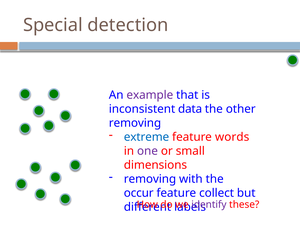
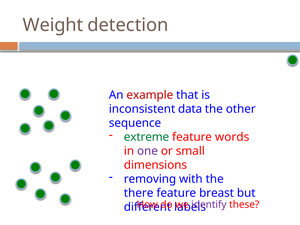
Special: Special -> Weight (53, 25)
example colour: purple -> red (150, 95)
removing: removing -> sequence (135, 123)
extreme colour: blue -> green (147, 137)
occur: occur -> there (139, 193)
collect: collect -> breast (217, 193)
